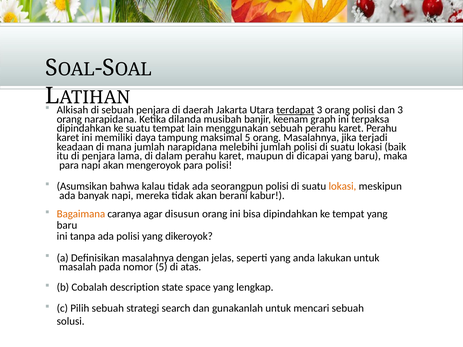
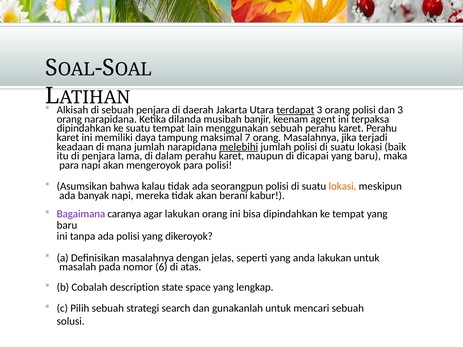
graph: graph -> agent (323, 119)
maksimal 5: 5 -> 7 (248, 138)
melebihi underline: none -> present (239, 147)
Bagaimana colour: orange -> purple (81, 214)
agar disusun: disusun -> lakukan (182, 214)
nomor 5: 5 -> 6 (161, 267)
